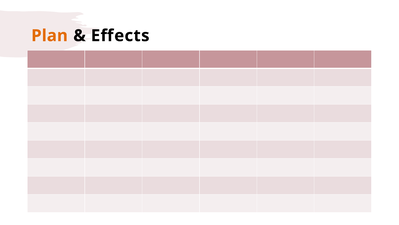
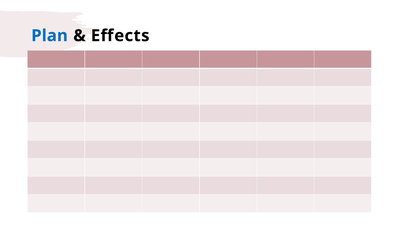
Plan colour: orange -> blue (50, 36)
